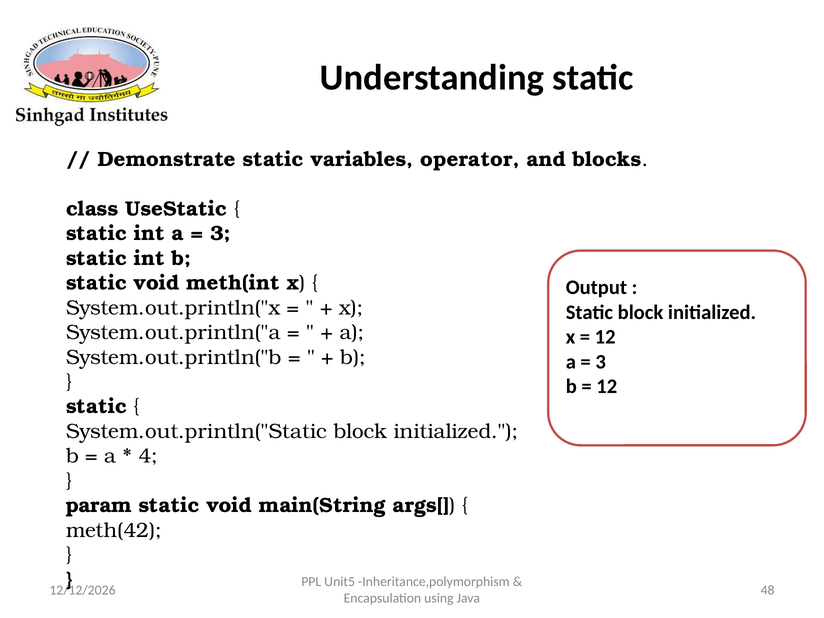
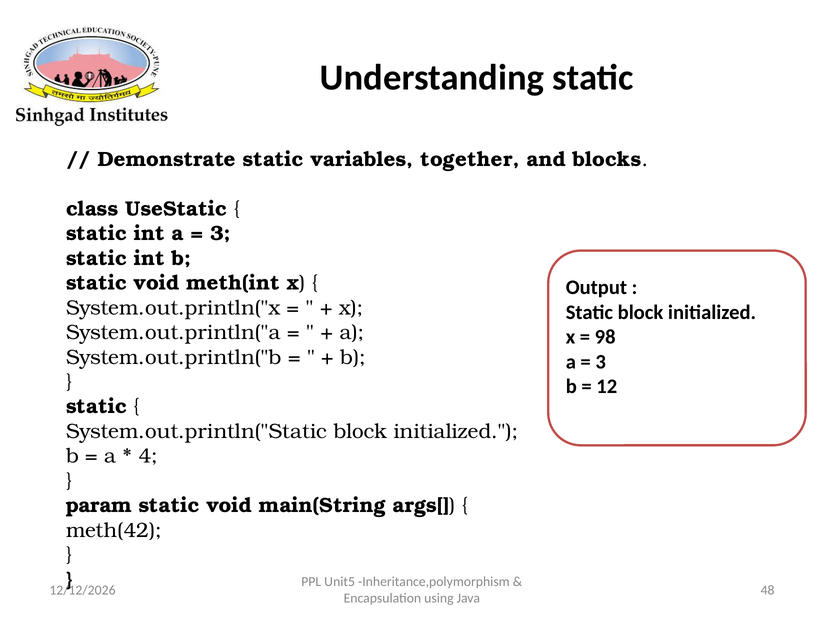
operator: operator -> together (470, 159)
12: 12 -> 98 (605, 337)
